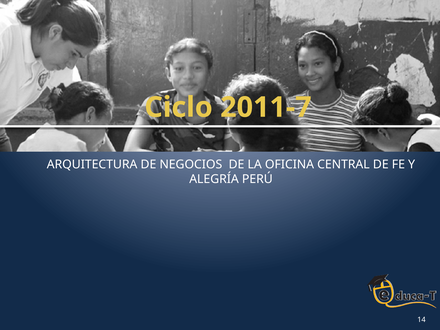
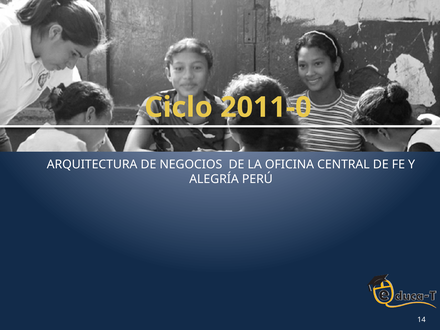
2011-7: 2011-7 -> 2011-0 (266, 107)
